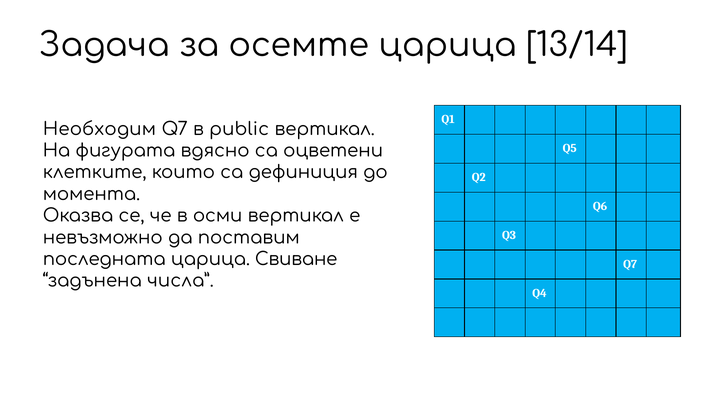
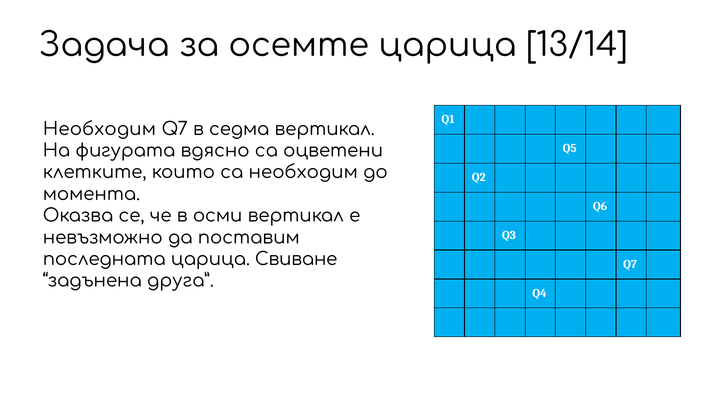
public: public -> седма (239, 129)
са дефиниция: дефиниция -> необходим (303, 173)
числа: числа -> друга (180, 281)
